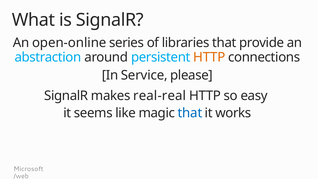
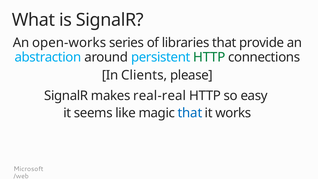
open-online: open-online -> open-works (69, 43)
HTTP colour: orange -> green (209, 57)
Service: Service -> Clients (144, 75)
